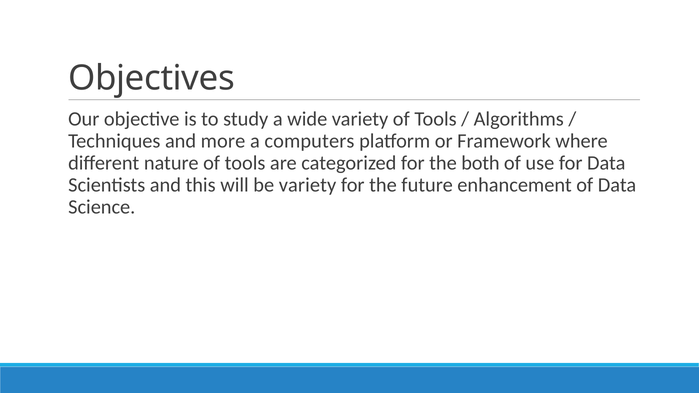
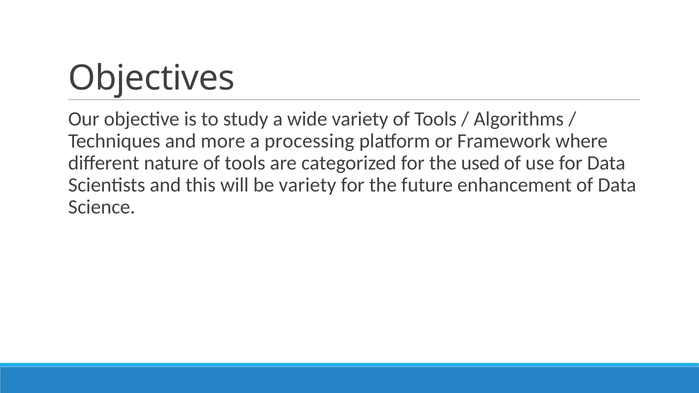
computers: computers -> processing (309, 141)
both: both -> used (480, 163)
